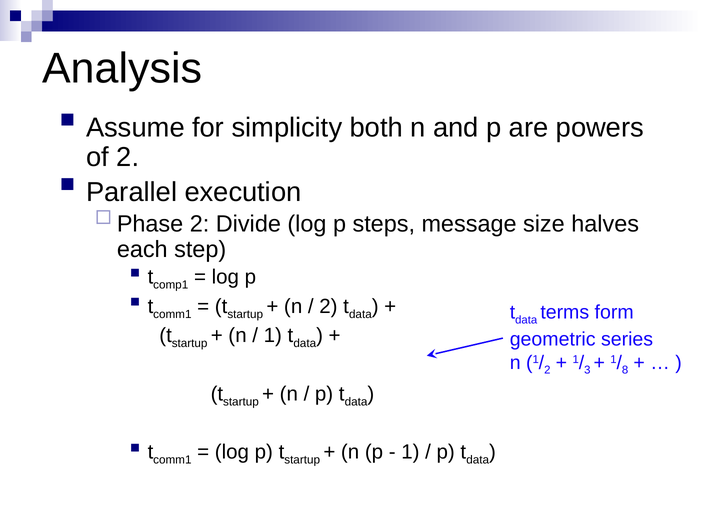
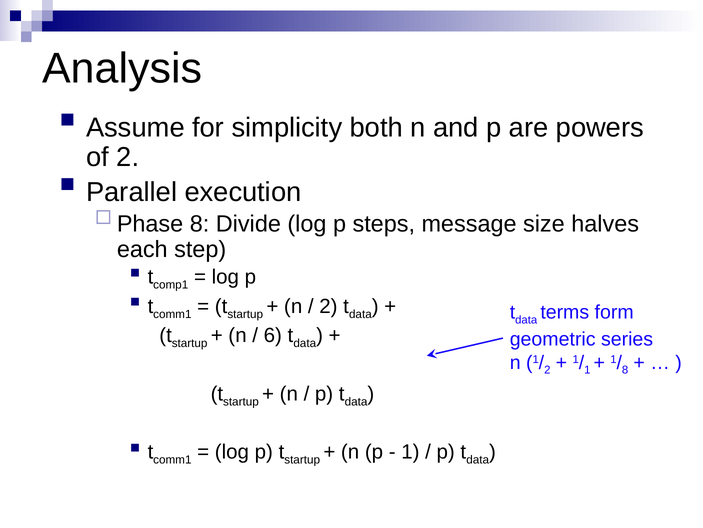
Phase 2: 2 -> 8 (200, 224)
1: 1 -> 6 (273, 335)
3: 3 -> 1 (587, 370)
